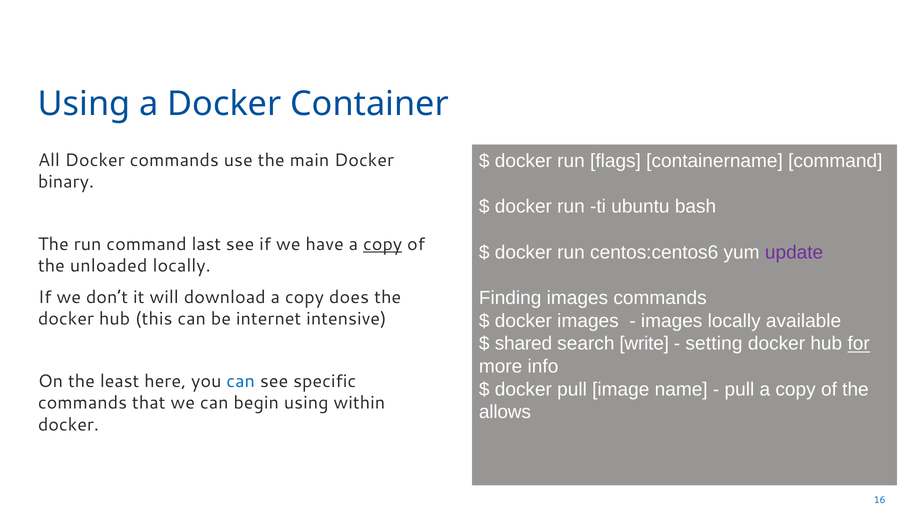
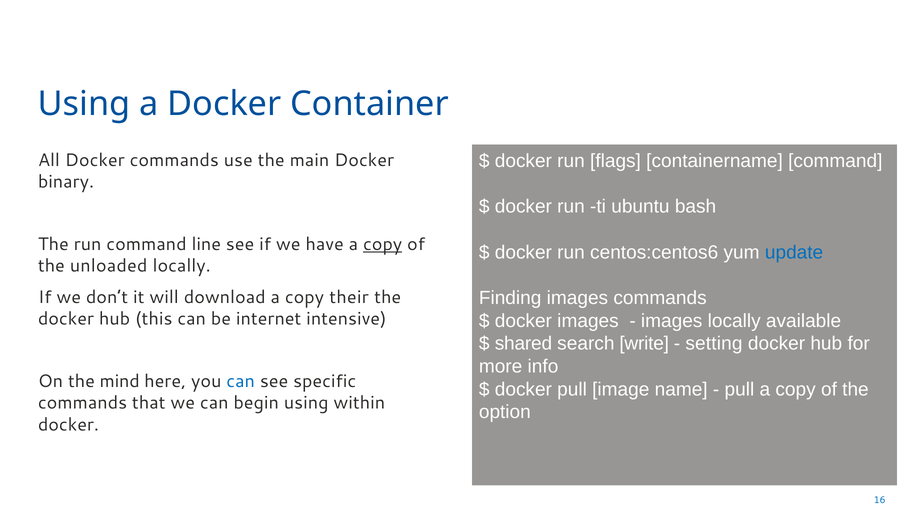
last: last -> line (206, 244)
update colour: purple -> blue (794, 252)
does: does -> their (349, 297)
for underline: present -> none (859, 344)
least: least -> mind (120, 381)
allows: allows -> option (505, 412)
